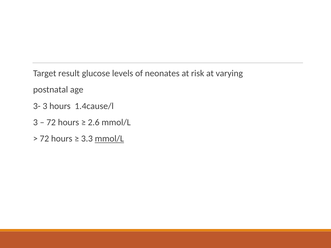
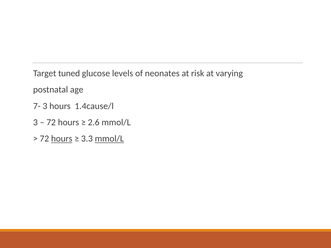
result: result -> tuned (69, 73)
3-: 3- -> 7- (37, 106)
hours underline: none -> present (62, 139)
